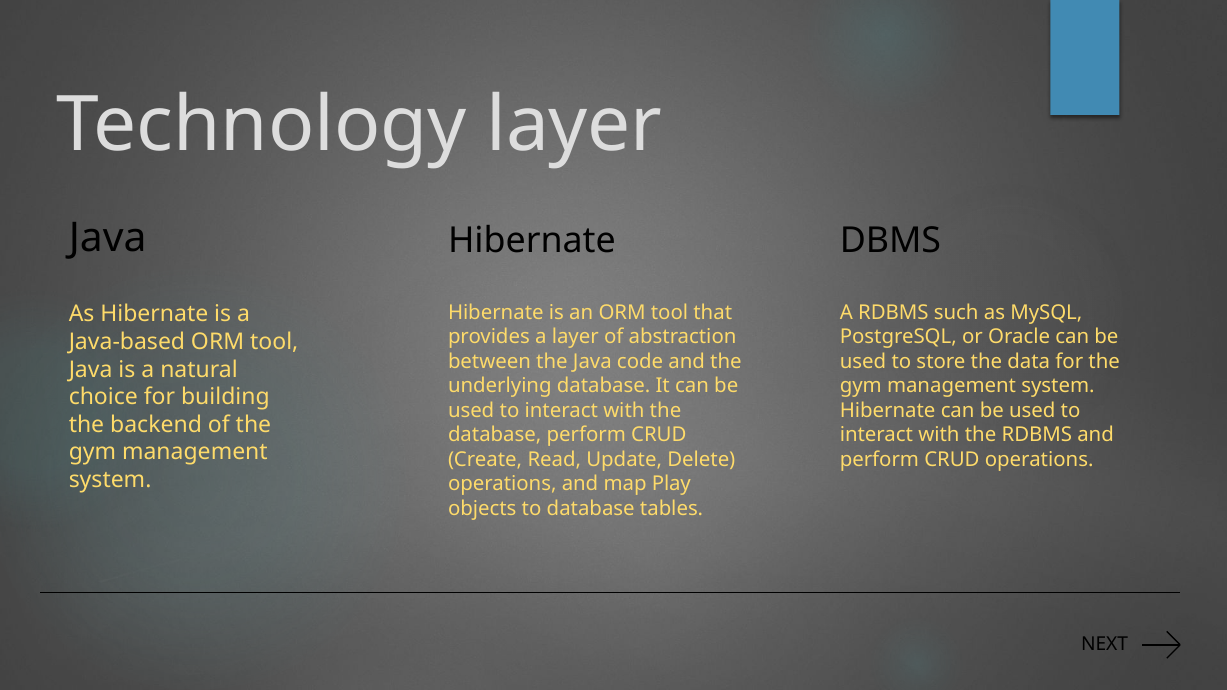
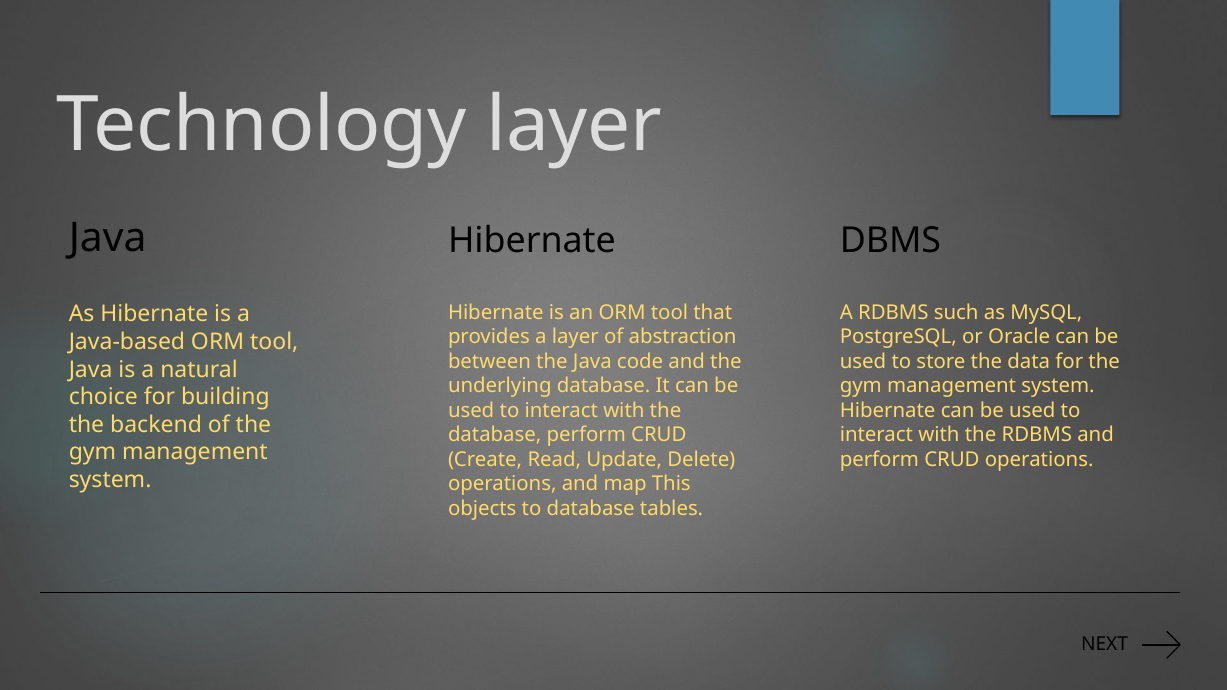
Play: Play -> This (671, 484)
